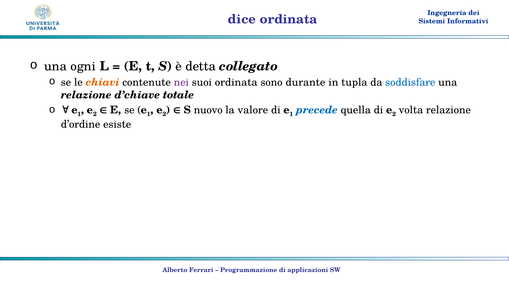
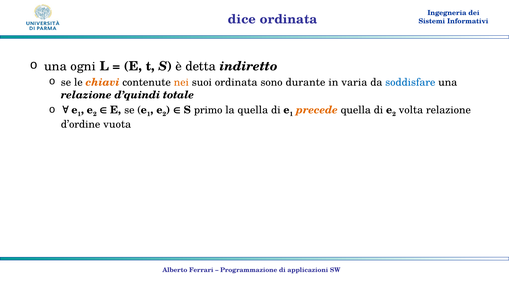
collegato: collegato -> indiretto (248, 66)
nei colour: purple -> orange (181, 82)
tupla: tupla -> varia (354, 82)
d’chiave: d’chiave -> d’quindi (137, 95)
nuovo: nuovo -> primo (208, 110)
la valore: valore -> quella (253, 110)
precede colour: blue -> orange (317, 110)
esiste: esiste -> vuota (117, 124)
